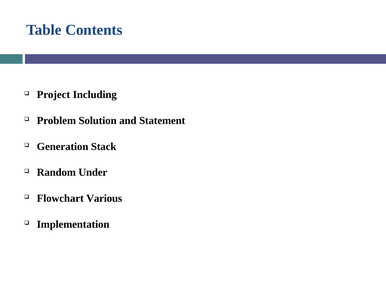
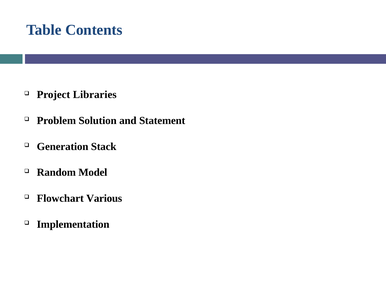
Including: Including -> Libraries (95, 95)
Under: Under -> Model (93, 172)
